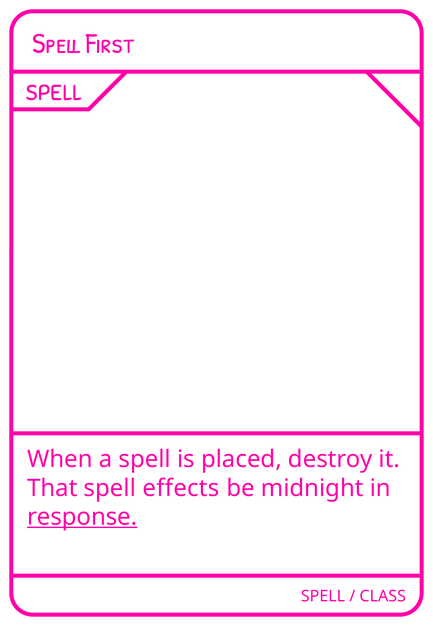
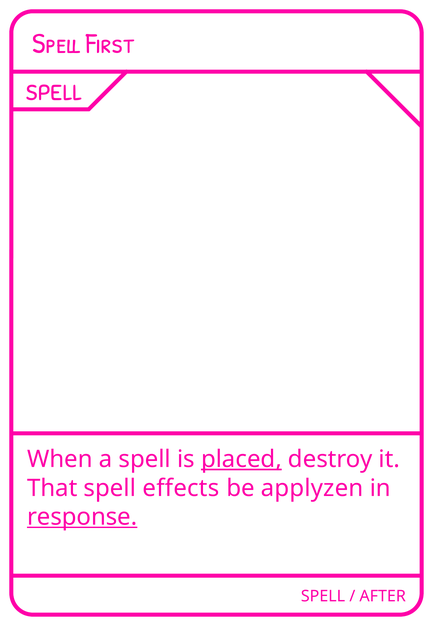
placed underline: none -> present (241, 459)
midnight: midnight -> applyzen (312, 488)
CLASS: CLASS -> AFTER (383, 596)
